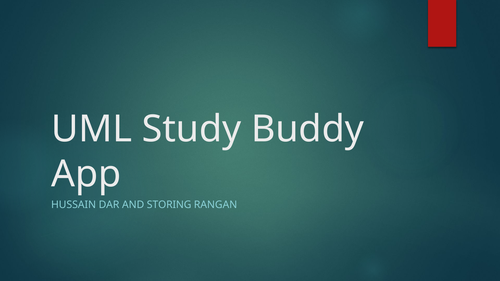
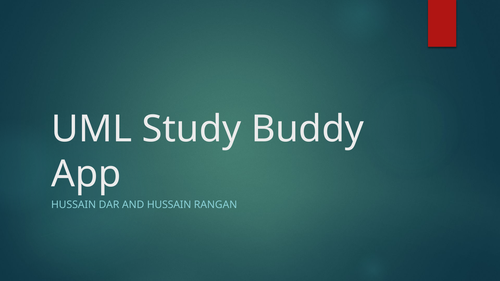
AND STORING: STORING -> HUSSAIN (169, 205)
